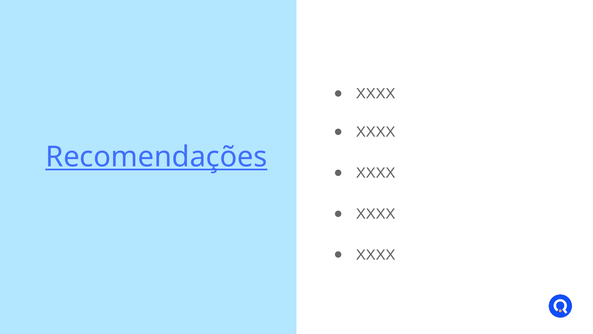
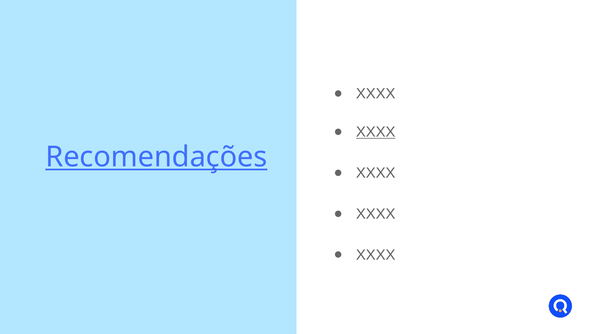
XXXX underline: none -> present (376, 132)
